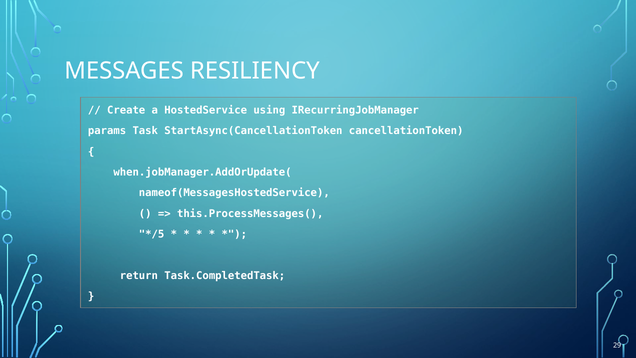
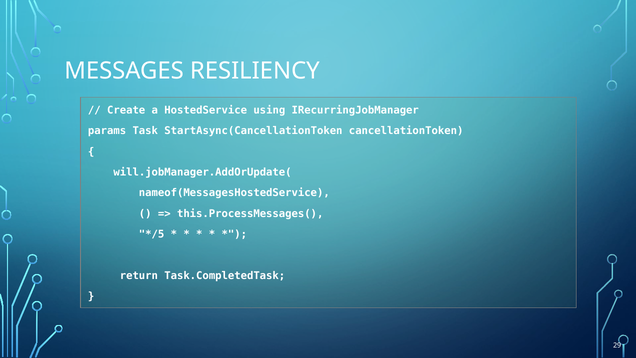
when.jobManager.AddOrUpdate(: when.jobManager.AddOrUpdate( -> will.jobManager.AddOrUpdate( (203, 172)
